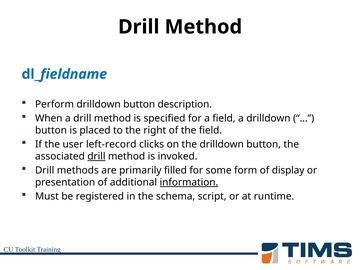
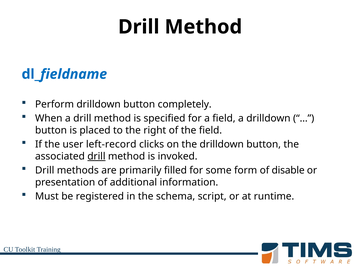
description: description -> completely (185, 104)
display: display -> disable (288, 170)
information underline: present -> none (189, 182)
